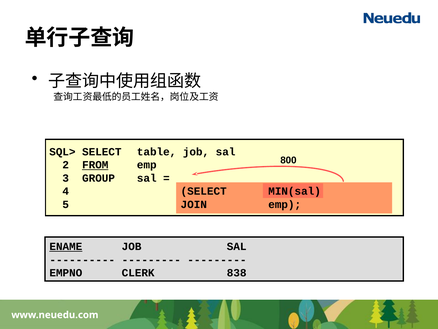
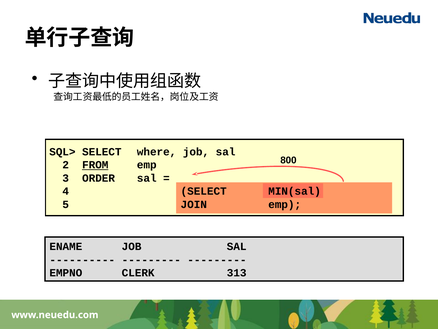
table: table -> where (157, 152)
GROUP: GROUP -> ORDER (99, 178)
ENAME underline: present -> none (66, 246)
838: 838 -> 313 (237, 273)
